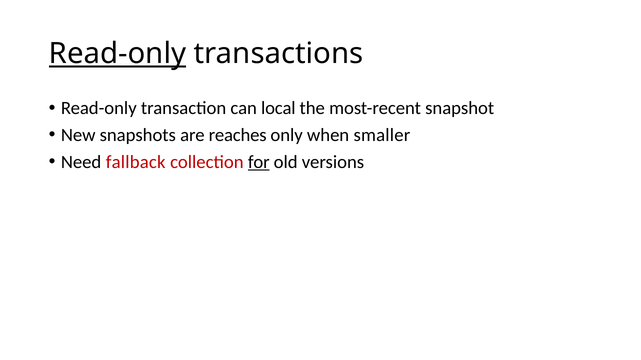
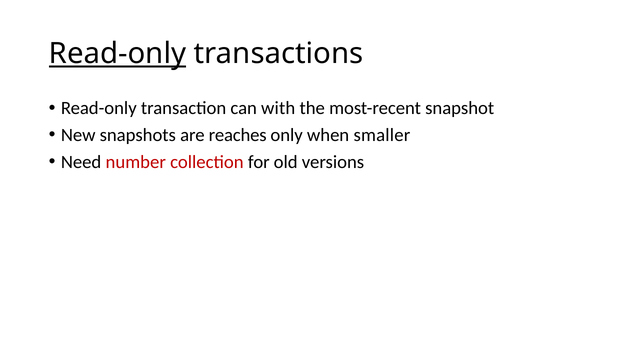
local: local -> with (278, 108)
fallback: fallback -> number (136, 162)
for underline: present -> none (259, 162)
